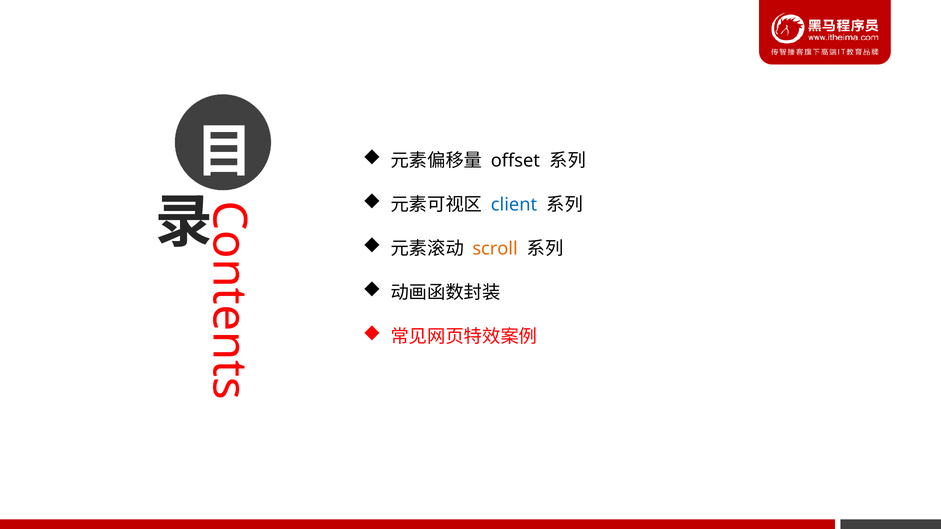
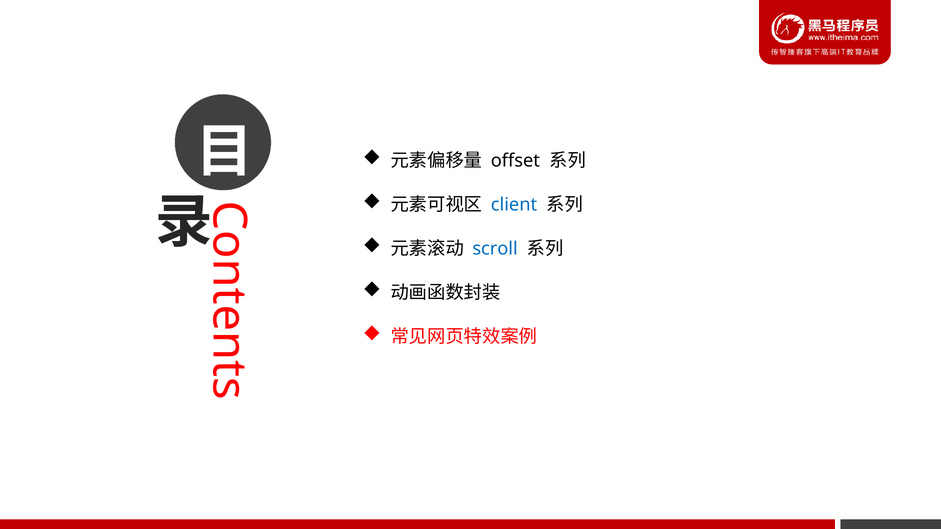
scroll colour: orange -> blue (495, 249)
